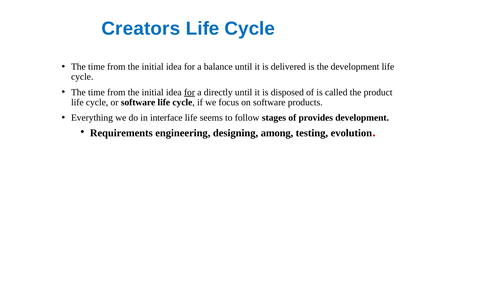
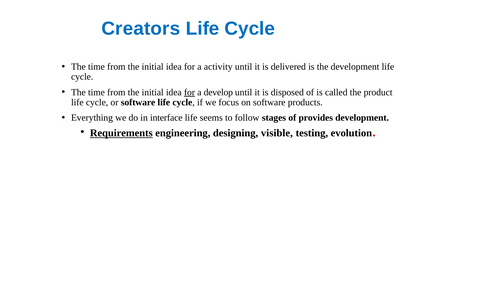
balance: balance -> activity (218, 67)
directly: directly -> develop (218, 92)
Requirements underline: none -> present (121, 133)
among: among -> visible (277, 133)
